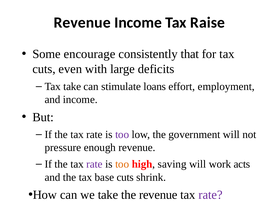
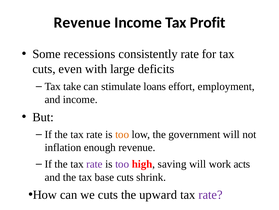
Raise: Raise -> Profit (208, 22)
encourage: encourage -> recessions (90, 54)
consistently that: that -> rate (190, 54)
too colour: purple -> orange (122, 134)
pressure: pressure -> inflation (63, 147)
too colour: orange -> purple (122, 164)
we take: take -> cuts (108, 194)
the revenue: revenue -> upward (158, 194)
